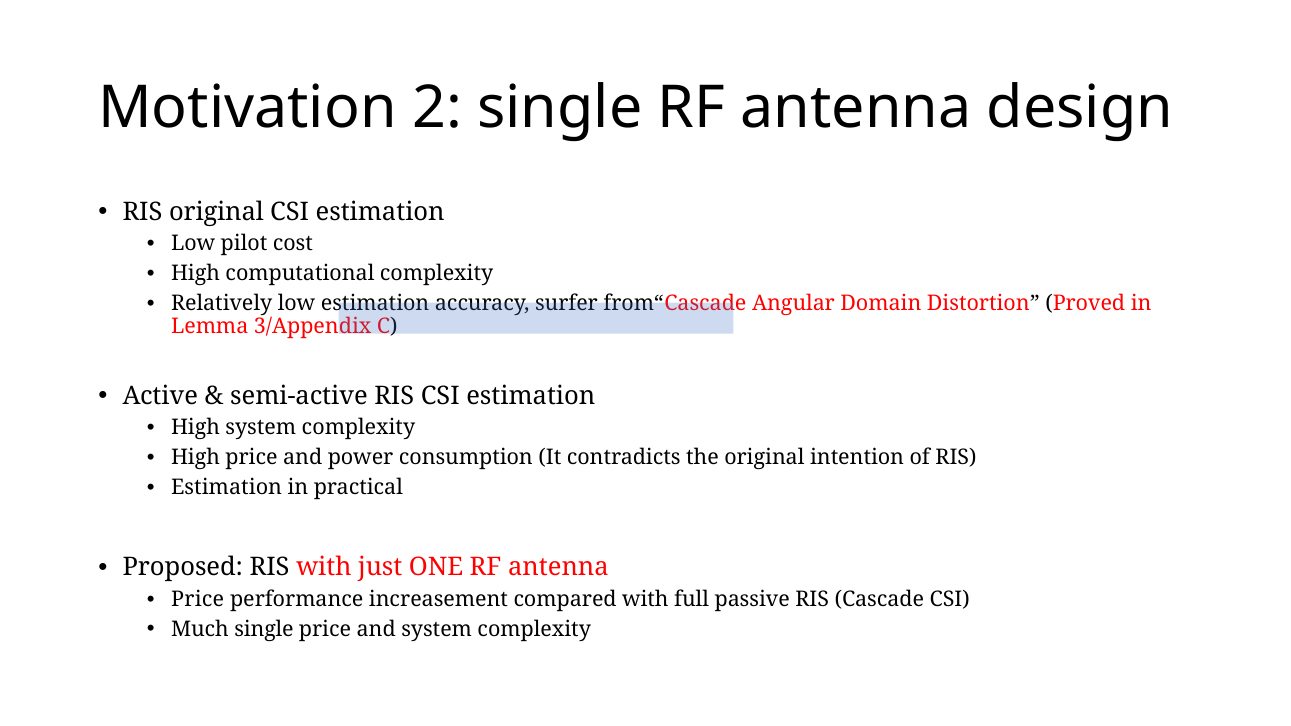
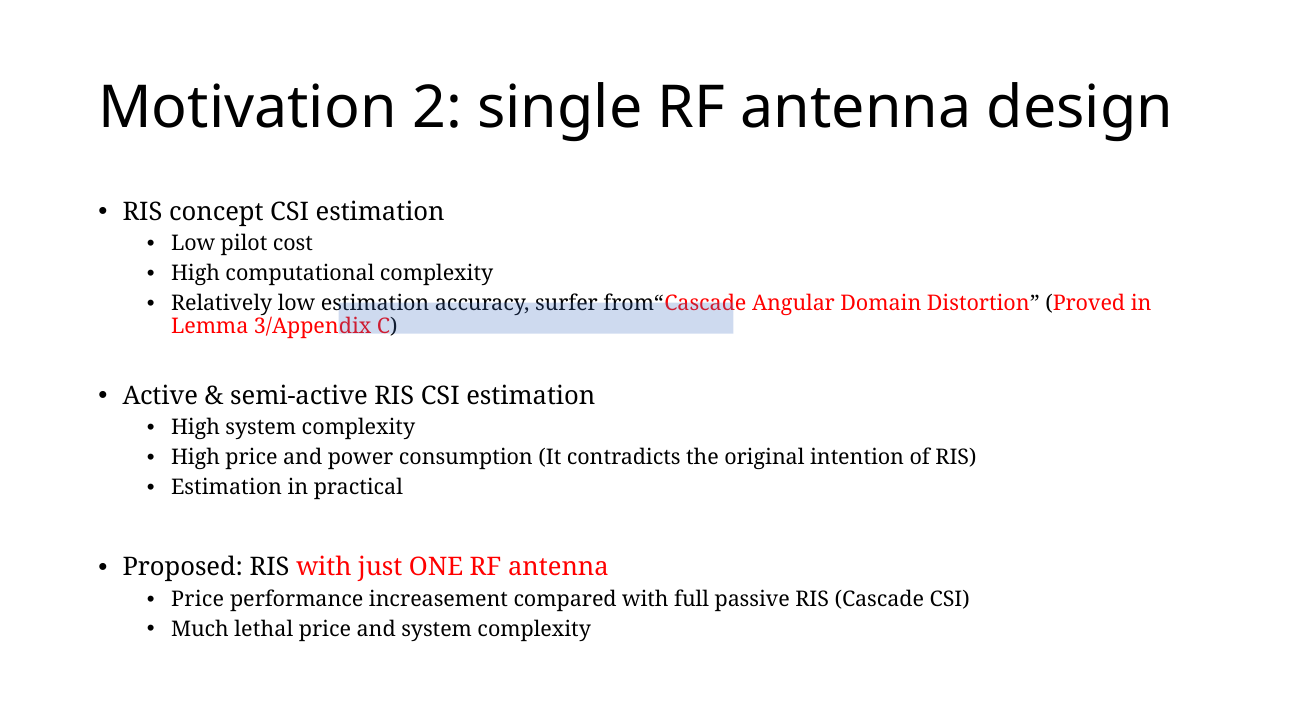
RIS original: original -> concept (216, 212)
Much single: single -> lethal (264, 630)
